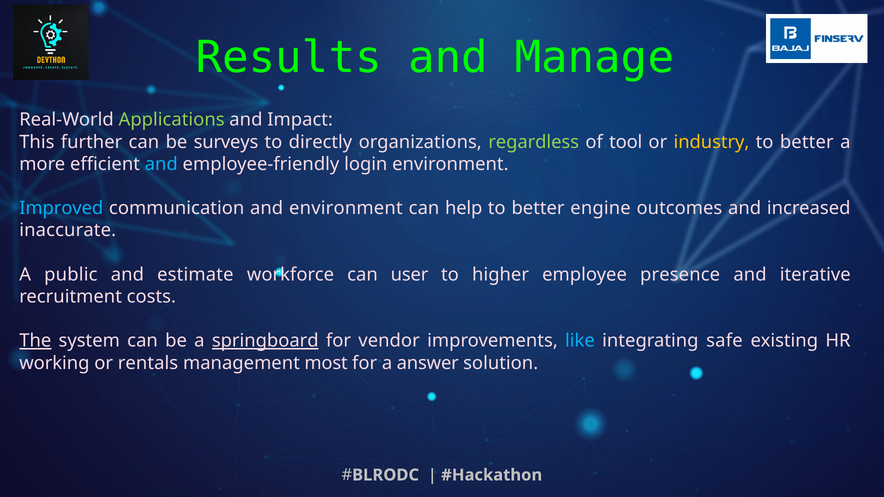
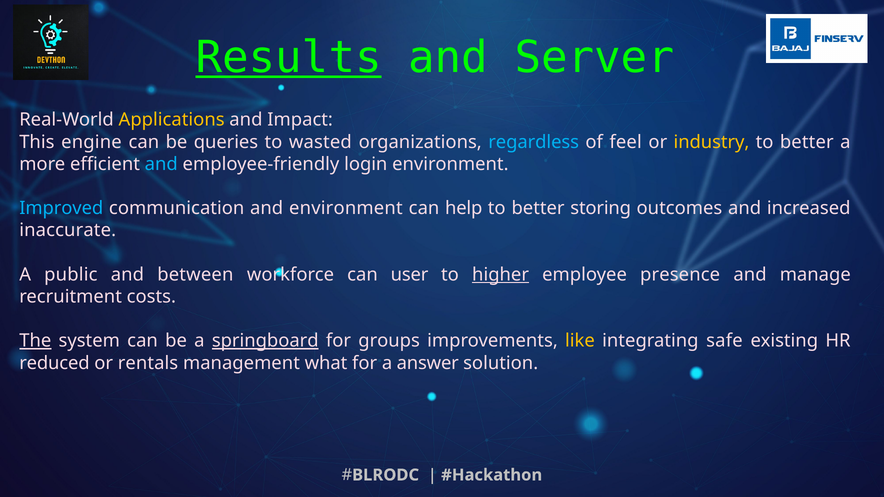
Results underline: none -> present (289, 58)
Manage: Manage -> Server (594, 58)
Applications colour: light green -> yellow (172, 120)
further: further -> engine (91, 142)
surveys: surveys -> queries (226, 142)
directly: directly -> wasted (320, 142)
regardless colour: light green -> light blue (534, 142)
tool: tool -> feel (626, 142)
engine: engine -> storing (601, 208)
estimate: estimate -> between (195, 275)
higher underline: none -> present (501, 275)
iterative: iterative -> manage (815, 275)
vendor: vendor -> groups (389, 341)
like colour: light blue -> yellow (580, 341)
working: working -> reduced (54, 363)
most: most -> what (326, 363)
